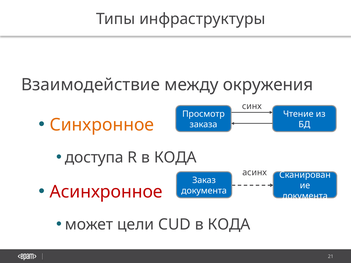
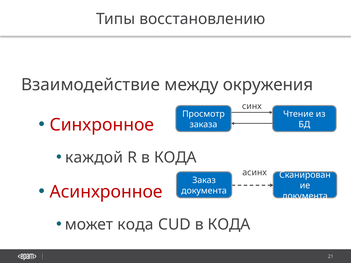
инфраструктуры: инфраструктуры -> восстановлению (202, 19)
Синхронное colour: orange -> red (102, 125)
доступа: доступа -> каждой (94, 158)
может цели: цели -> кода (136, 225)
